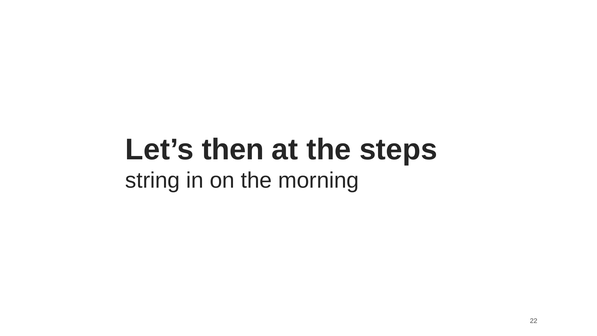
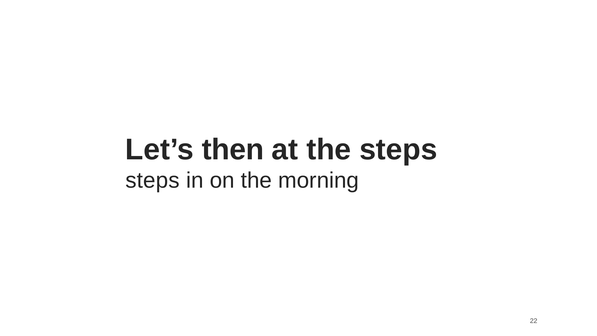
string: string -> steps (153, 180)
